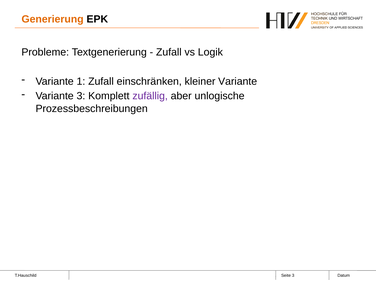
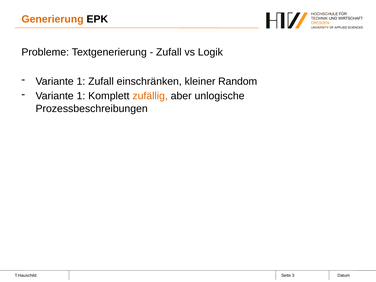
kleiner Variante: Variante -> Random (238, 81)
3: 3 -> 1 (81, 96)
zufällig colour: purple -> orange (150, 96)
